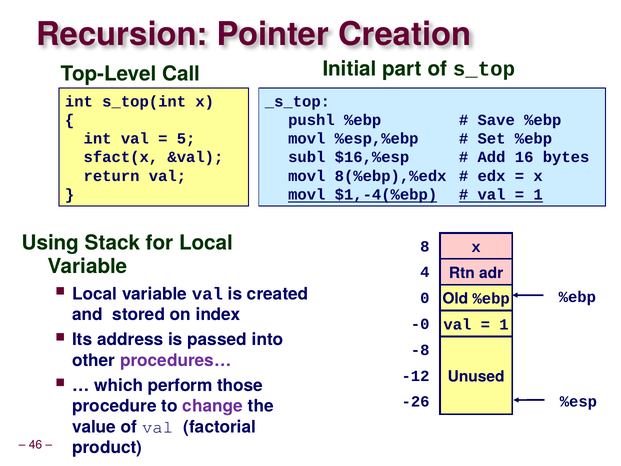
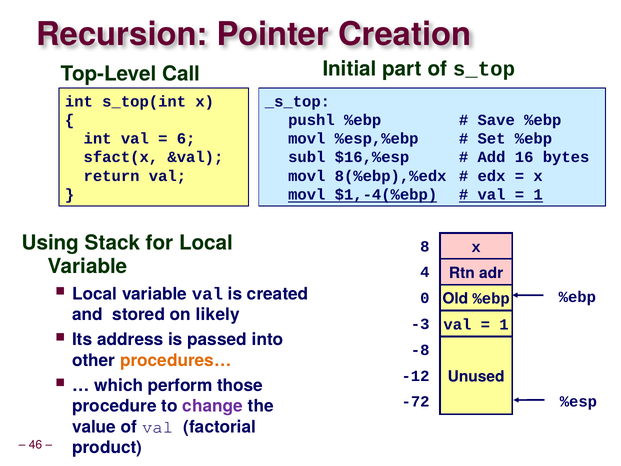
5: 5 -> 6 (186, 139)
index: index -> likely (218, 314)
-0: -0 -> -3 (420, 324)
procedures… colour: purple -> orange (176, 360)
-26: -26 -> -72 (416, 402)
